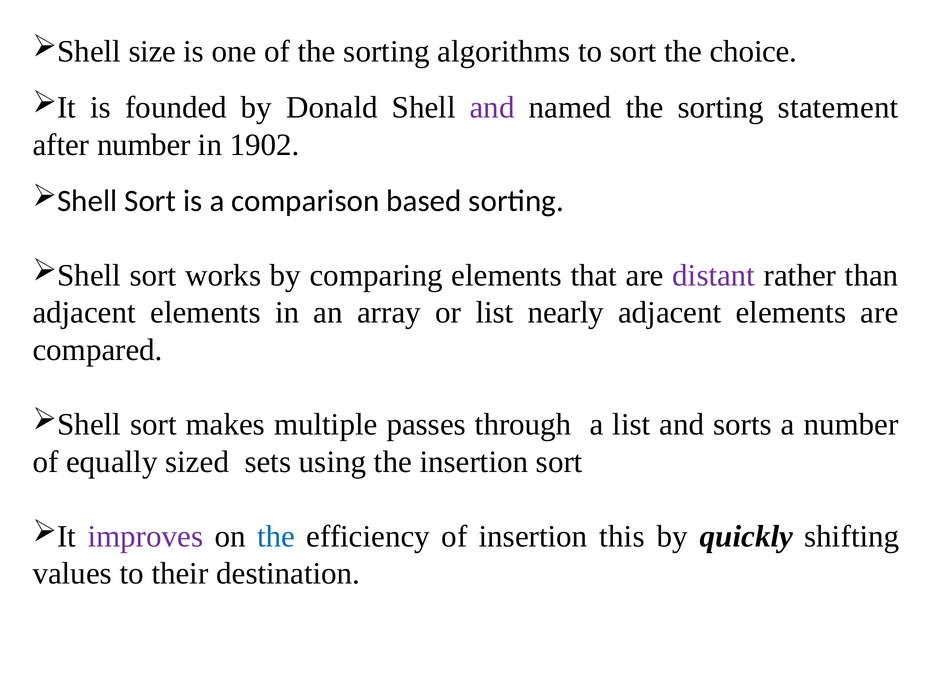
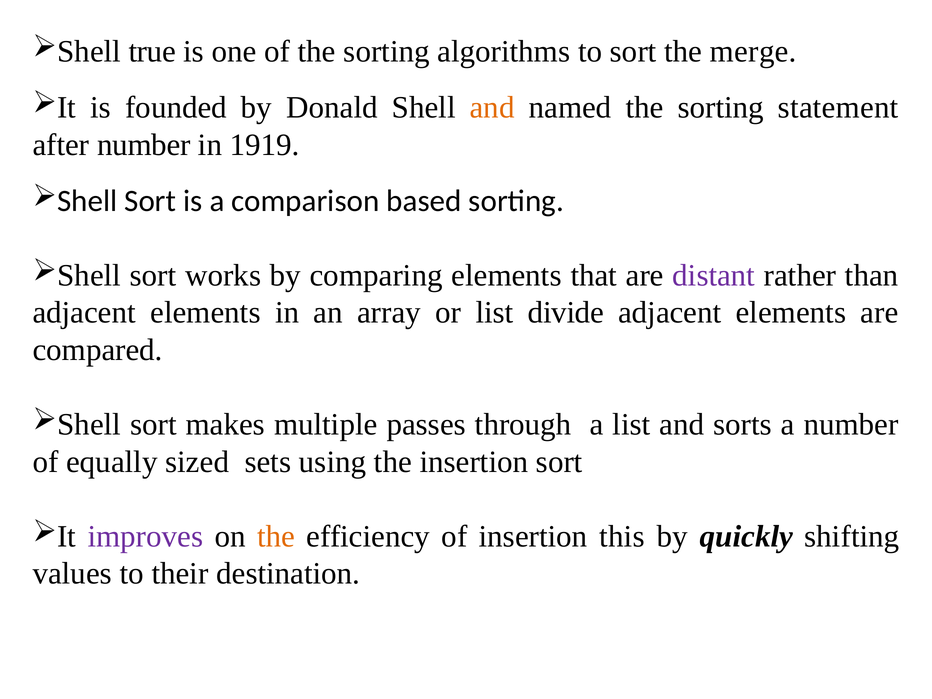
size: size -> true (152, 52)
choice: choice -> merge (753, 52)
and colour: purple -> orange (492, 108)
1902: 1902 -> 1919 (265, 145)
nearly: nearly -> divide (566, 313)
the colour: blue -> orange (276, 536)
